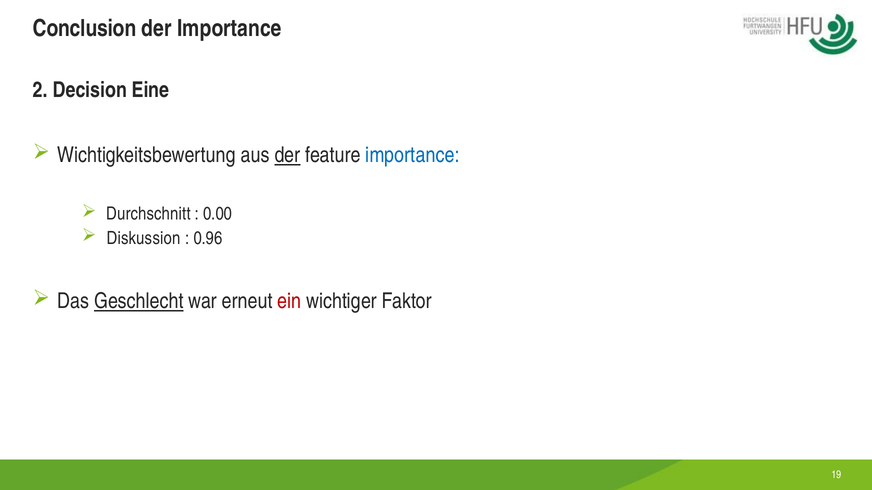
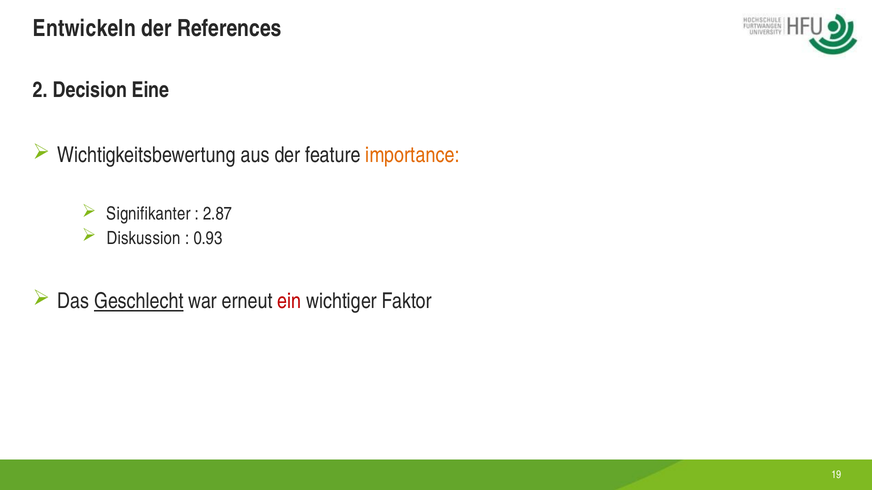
Conclusion: Conclusion -> Entwickeln (84, 28)
der Importance: Importance -> References (229, 28)
der underline: present -> none (287, 155)
importance colour: blue -> orange (412, 155)
Durchschnitt: Durchschnitt -> Signifikanter (149, 214)
0.00: 0.00 -> 2.87 (218, 214)
0.96: 0.96 -> 0.93 (208, 238)
